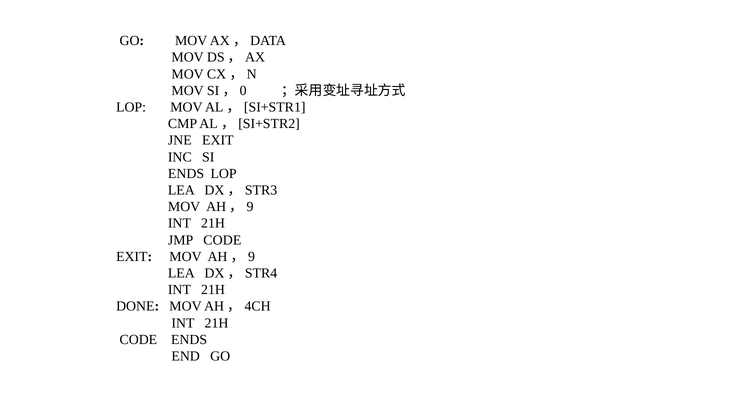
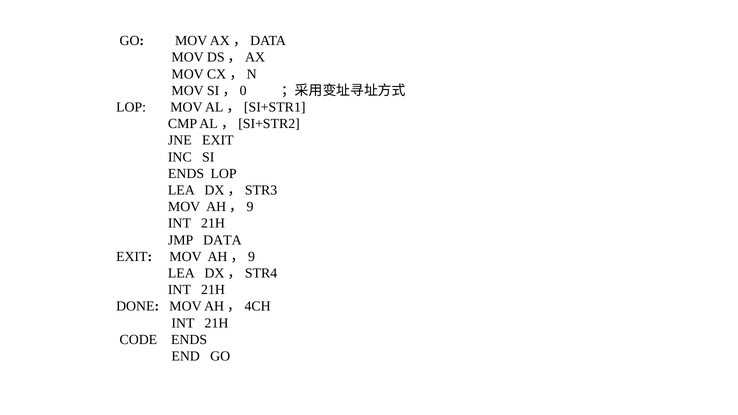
JMP CODE: CODE -> DATA (222, 240)
